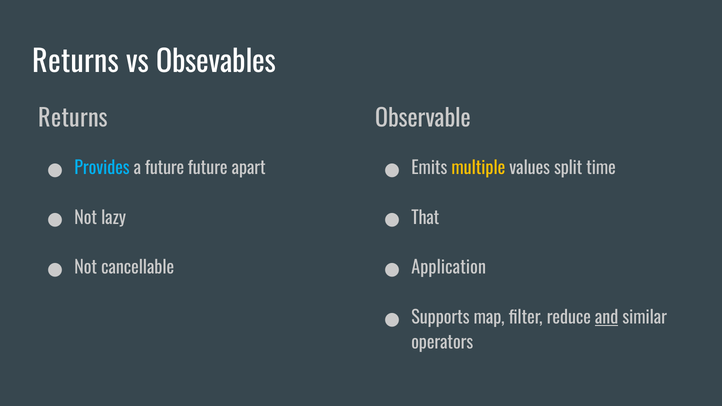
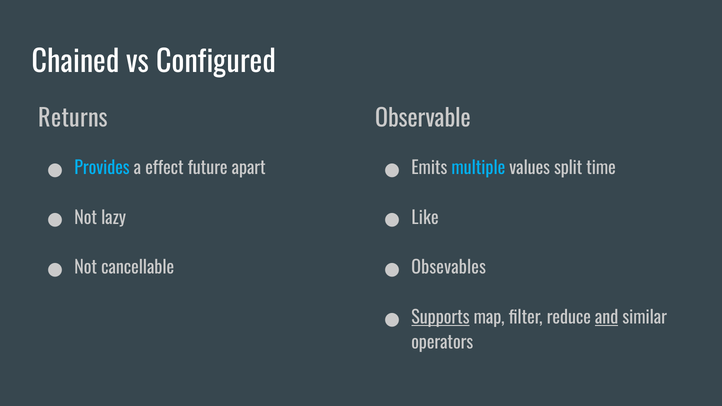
Returns: Returns -> Chained (76, 63)
Obsevables: Obsevables -> Configured (216, 63)
a future: future -> effect (164, 168)
multiple colour: yellow -> light blue (478, 168)
That: That -> Like (425, 218)
Application: Application -> Obsevables (449, 268)
Supports underline: none -> present (440, 318)
